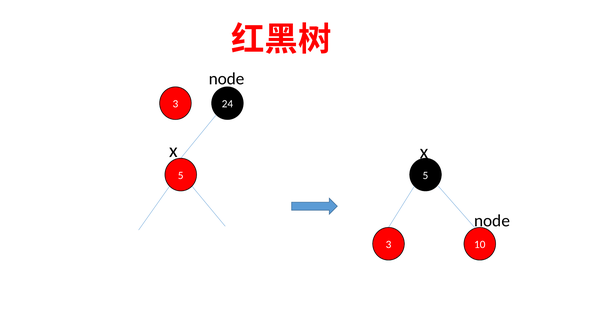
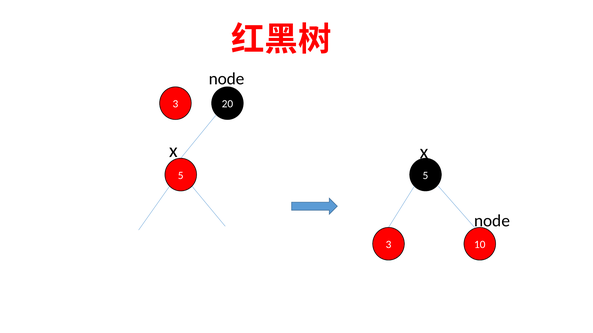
24: 24 -> 20 (227, 104)
